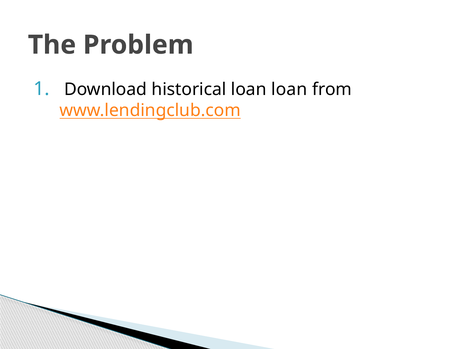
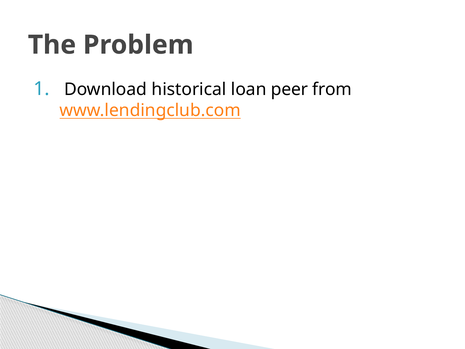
loan loan: loan -> peer (289, 89)
